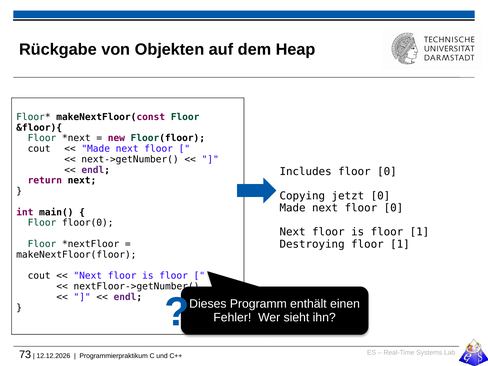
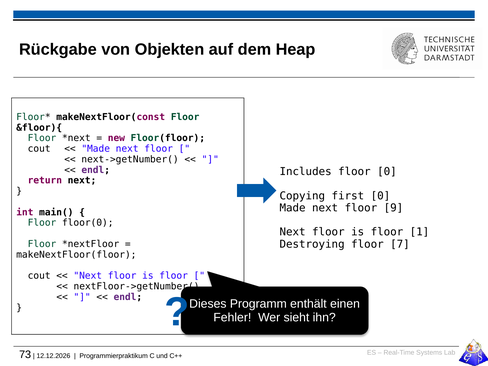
jetzt: jetzt -> first (348, 196)
next floor 0: 0 -> 9 (393, 208)
Destroying floor 1: 1 -> 7 (400, 244)
